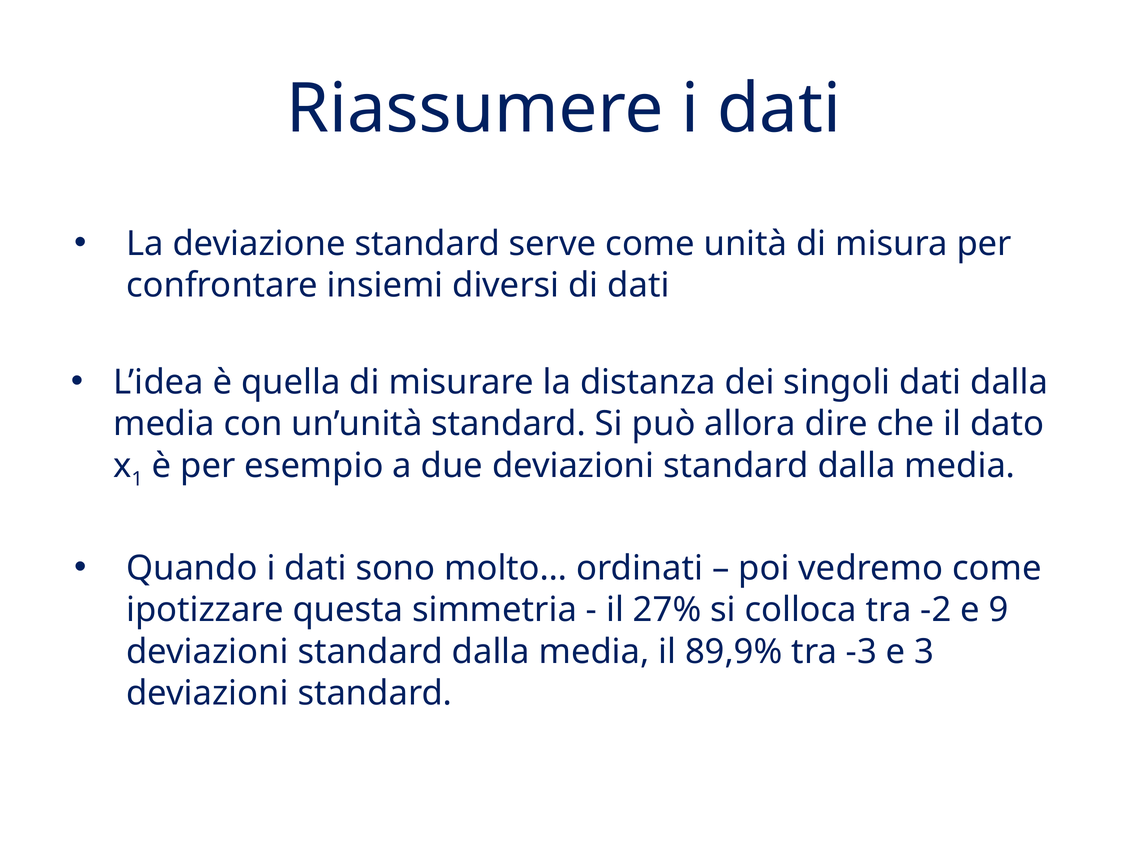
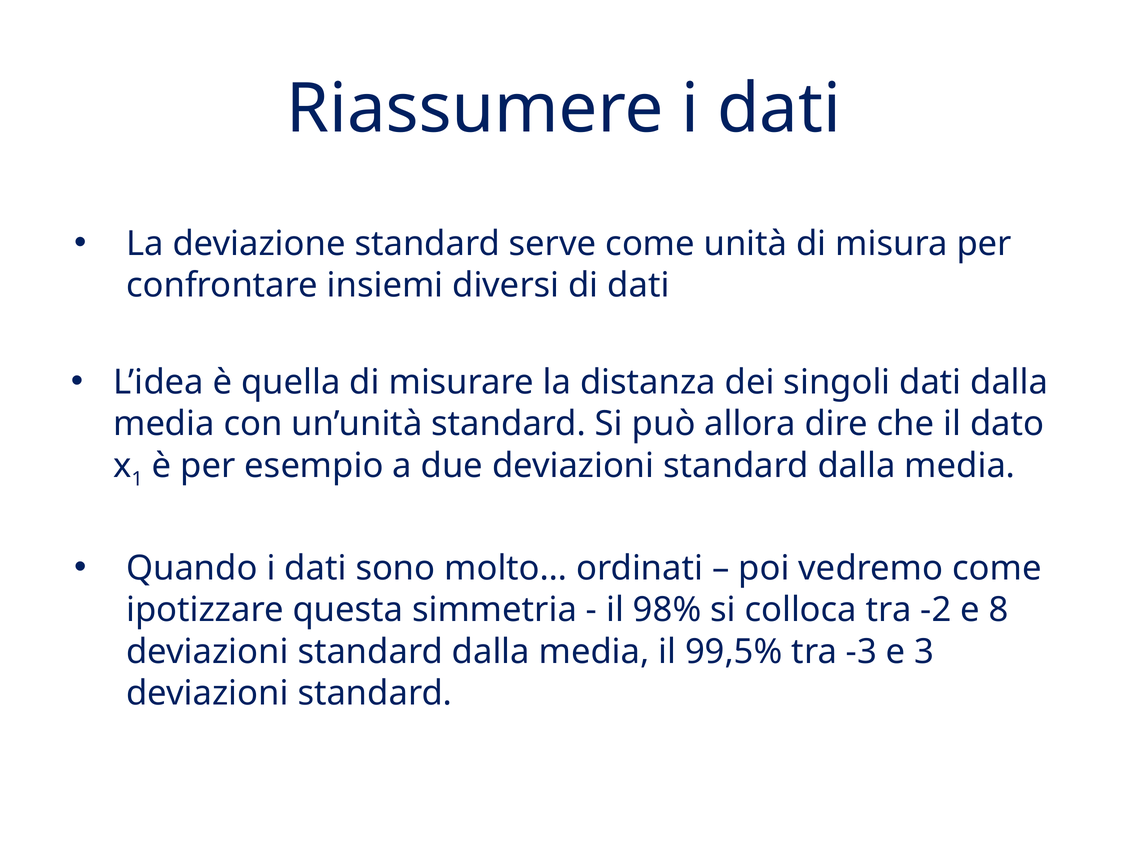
27%: 27% -> 98% (667, 610)
9: 9 -> 8 (999, 610)
89,9%: 89,9% -> 99,5% (734, 652)
